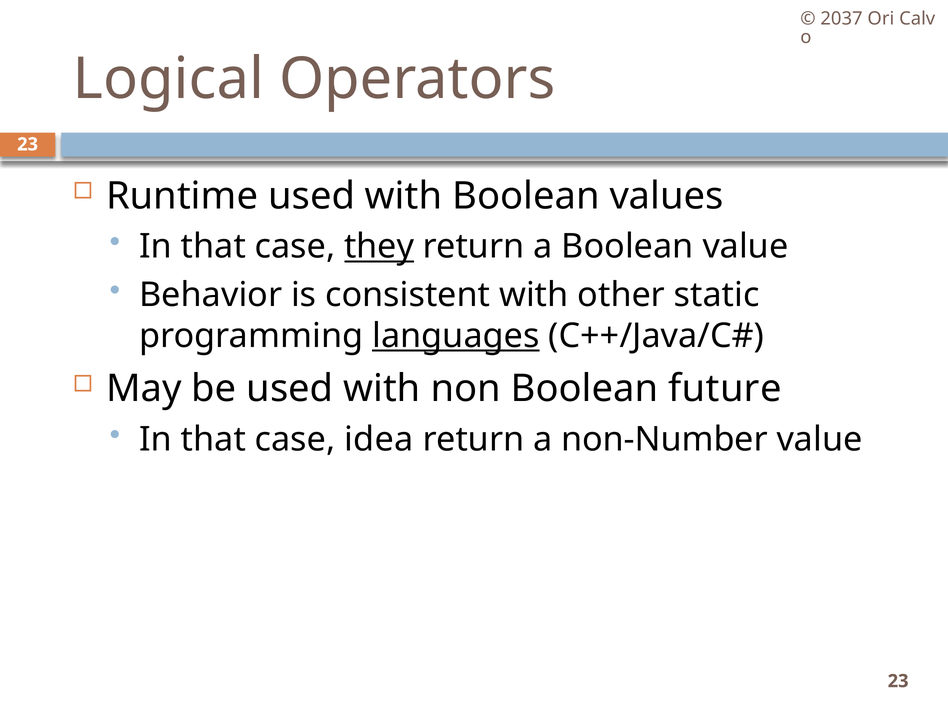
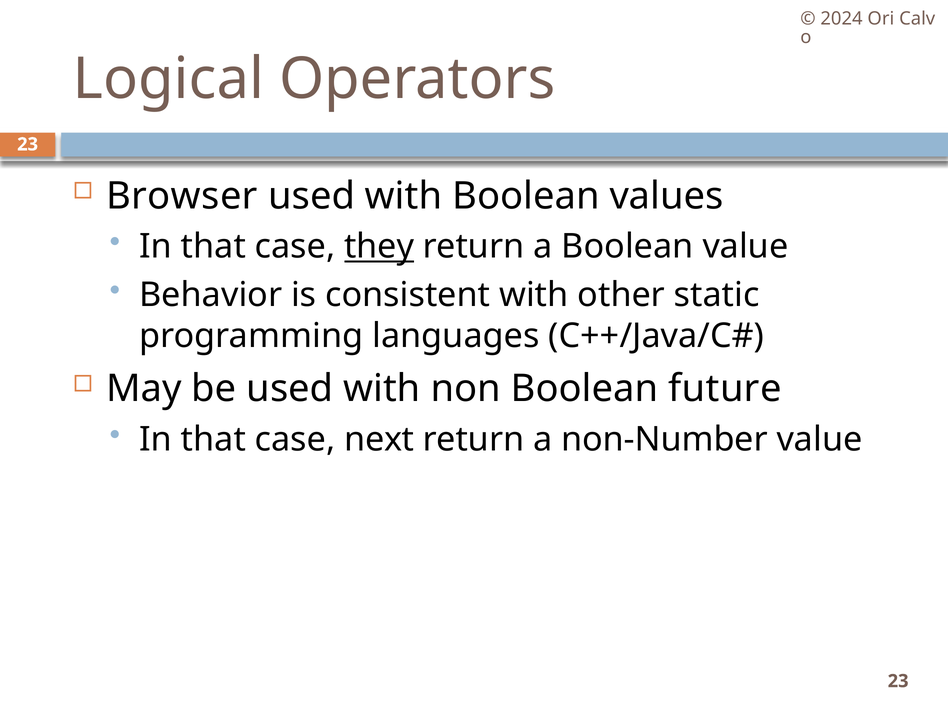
2037: 2037 -> 2024 (842, 19)
Runtime: Runtime -> Browser (182, 196)
languages underline: present -> none (456, 336)
idea: idea -> next (379, 439)
